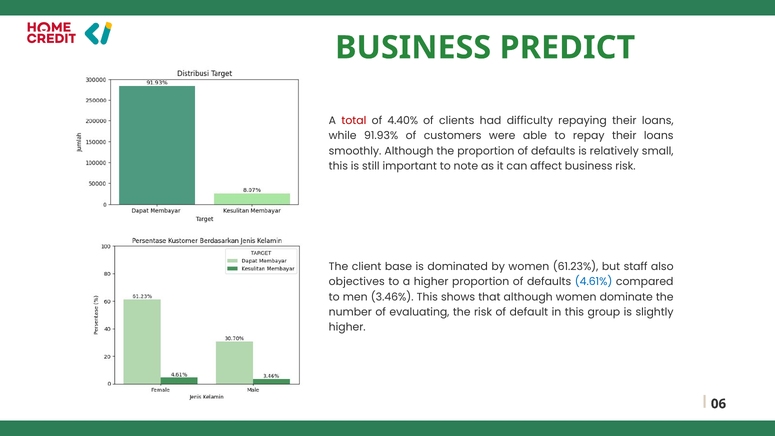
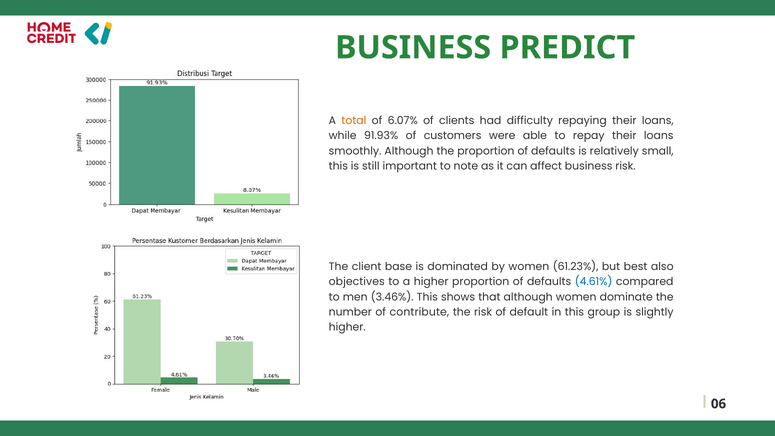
total colour: red -> orange (354, 121)
4.40%: 4.40% -> 6.07% (403, 121)
staff: staff -> best (636, 267)
evaluating: evaluating -> contribute (419, 312)
